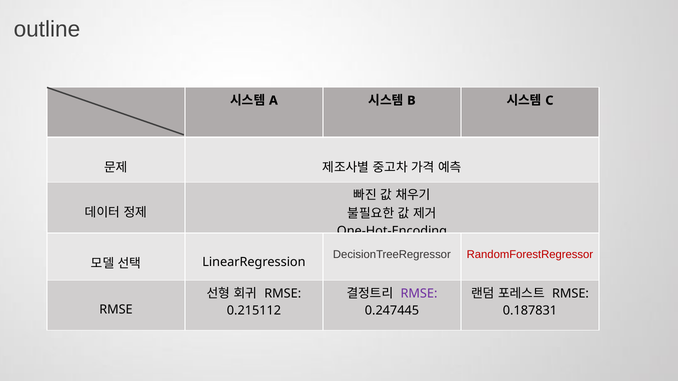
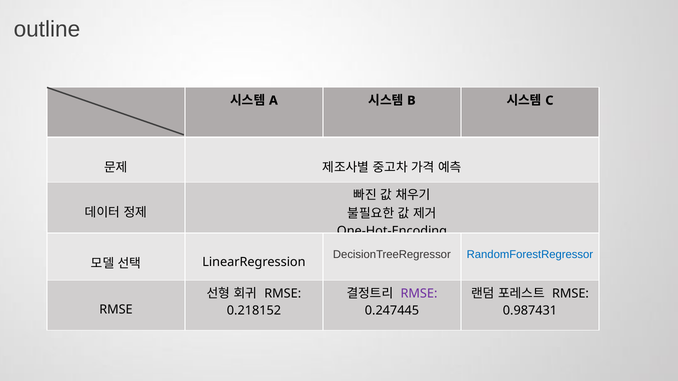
RandomForestRegressor colour: red -> blue (530, 255)
0.215112: 0.215112 -> 0.218152 (254, 311)
0.187831: 0.187831 -> 0.987431 (530, 311)
